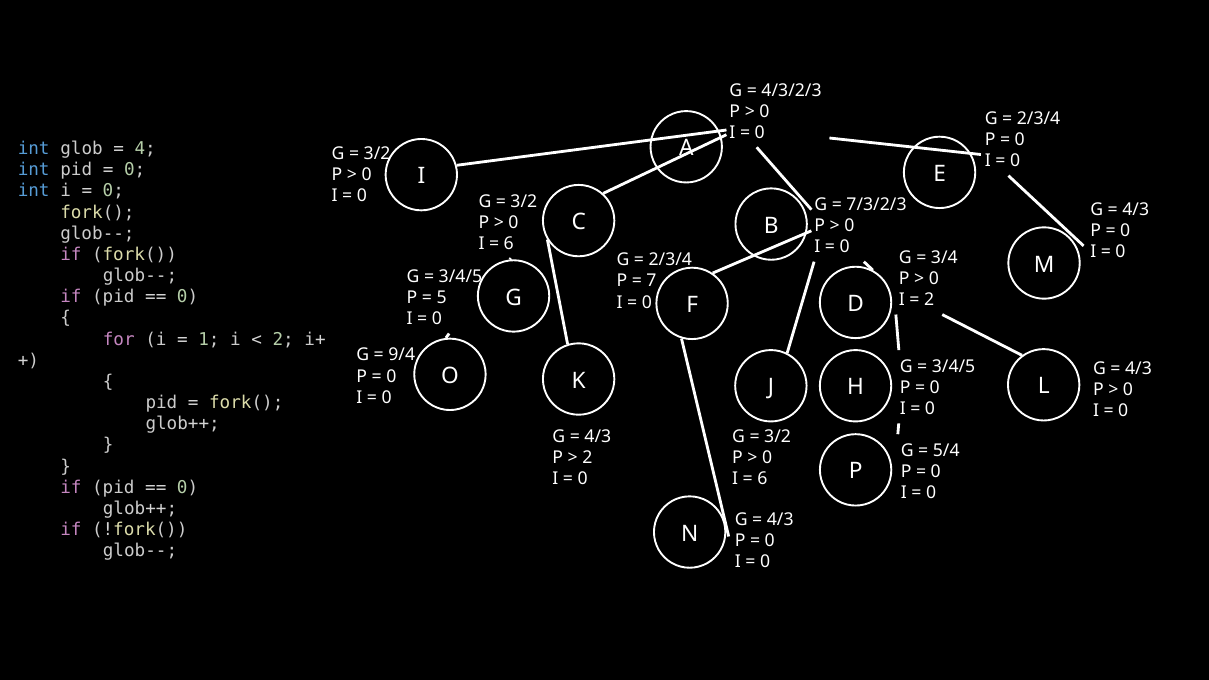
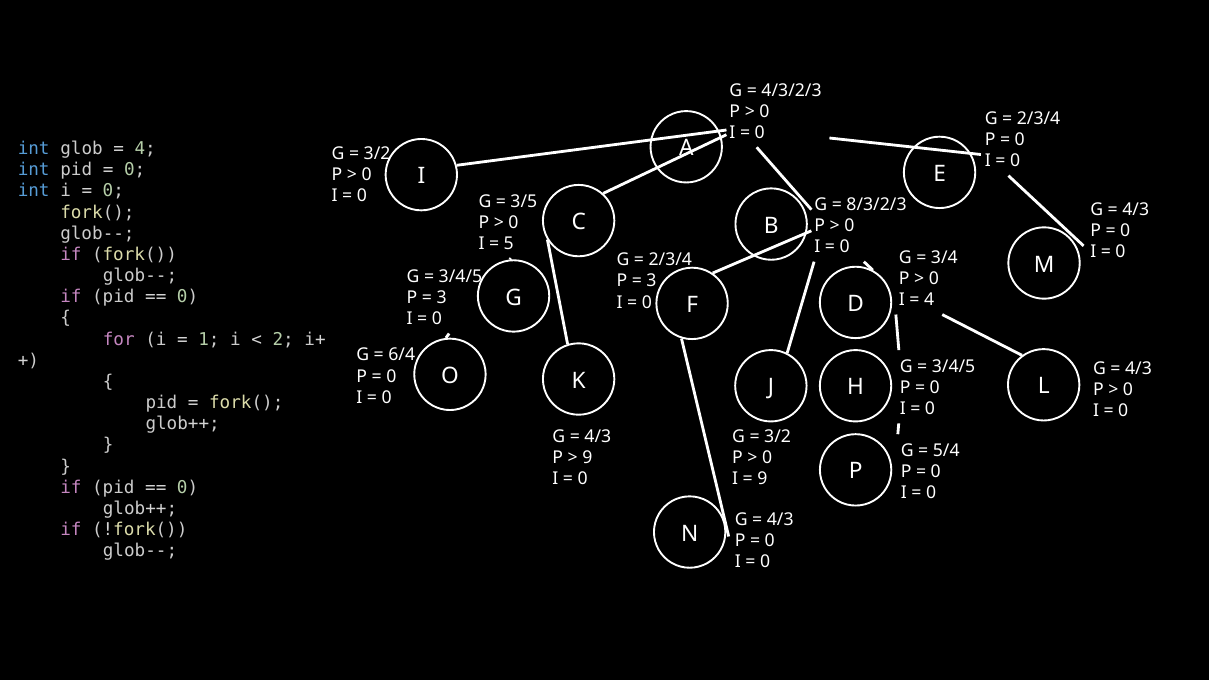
3/2: 3/2 -> 3/5 (524, 201)
7/3/2/3: 7/3/2/3 -> 8/3/2/3 (877, 205)
6: 6 -> 5 (509, 244)
7: 7 -> 3 (652, 281)
5: 5 -> 3 (442, 298)
2: 2 -> 4 (929, 300)
9/4: 9/4 -> 6/4 (402, 355)
2: 2 -> 9 (587, 458)
6: 6 -> 9 (762, 479)
